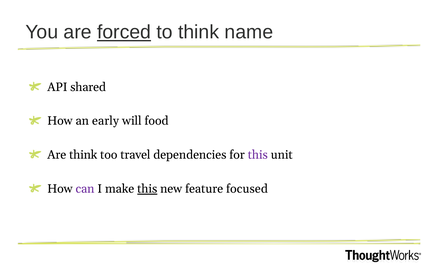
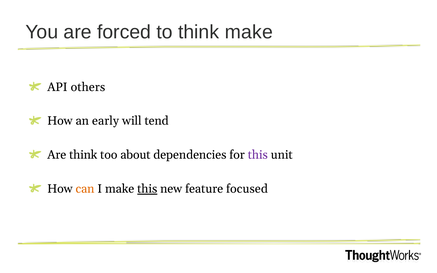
forced underline: present -> none (124, 32)
think name: name -> make (249, 32)
shared: shared -> others (88, 87)
food: food -> tend (157, 121)
travel: travel -> about (135, 155)
can colour: purple -> orange (85, 189)
